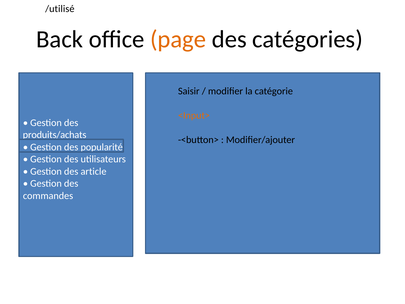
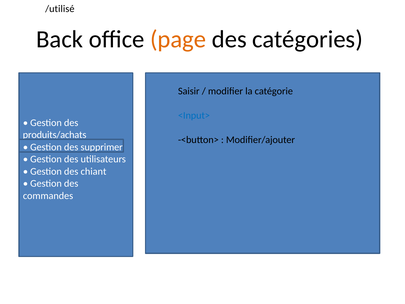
<Input> colour: orange -> blue (194, 115)
popularité: popularité -> supprimer (102, 147)
article: article -> chiant (94, 171)
